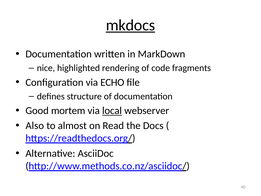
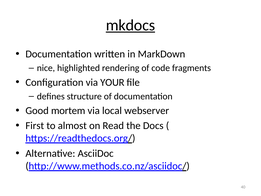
ECHO: ECHO -> YOUR (112, 82)
local underline: present -> none (112, 111)
Also: Also -> First (35, 126)
